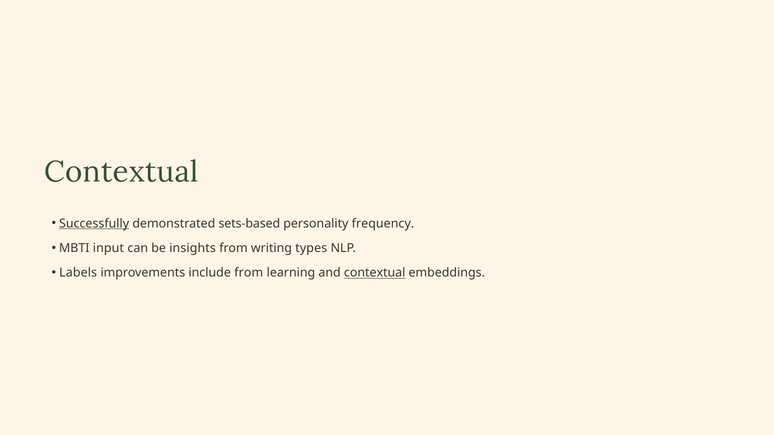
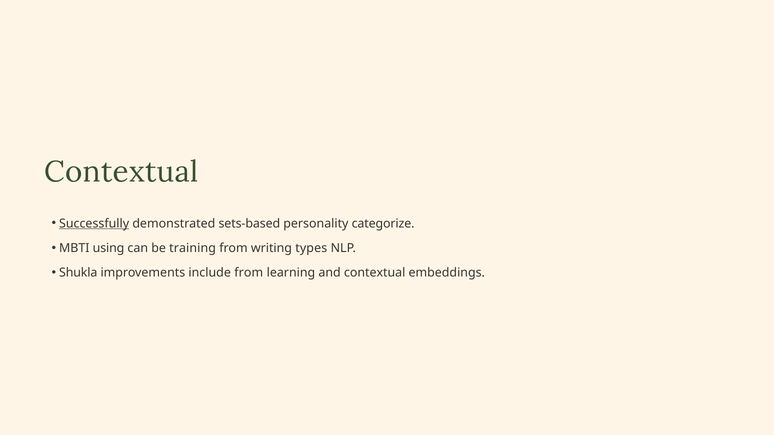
frequency: frequency -> categorize (383, 224)
input: input -> using (109, 248)
insights: insights -> training (193, 248)
Labels: Labels -> Shukla (78, 273)
contextual underline: present -> none (375, 273)
